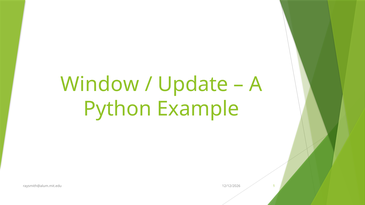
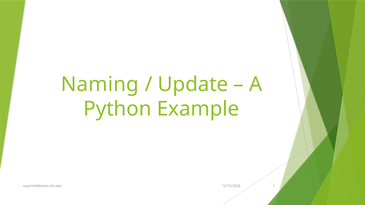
Window: Window -> Naming (100, 84)
